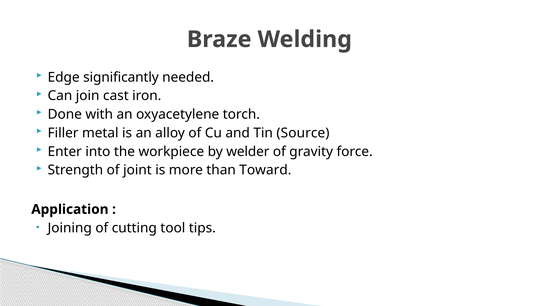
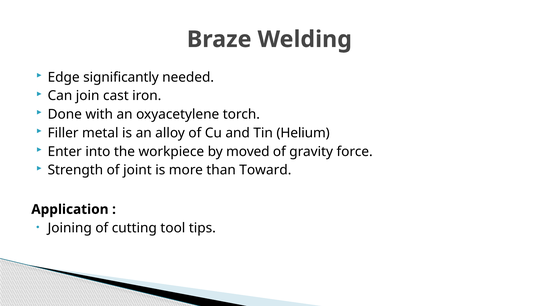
Source: Source -> Helium (303, 133)
welder: welder -> moved (248, 152)
